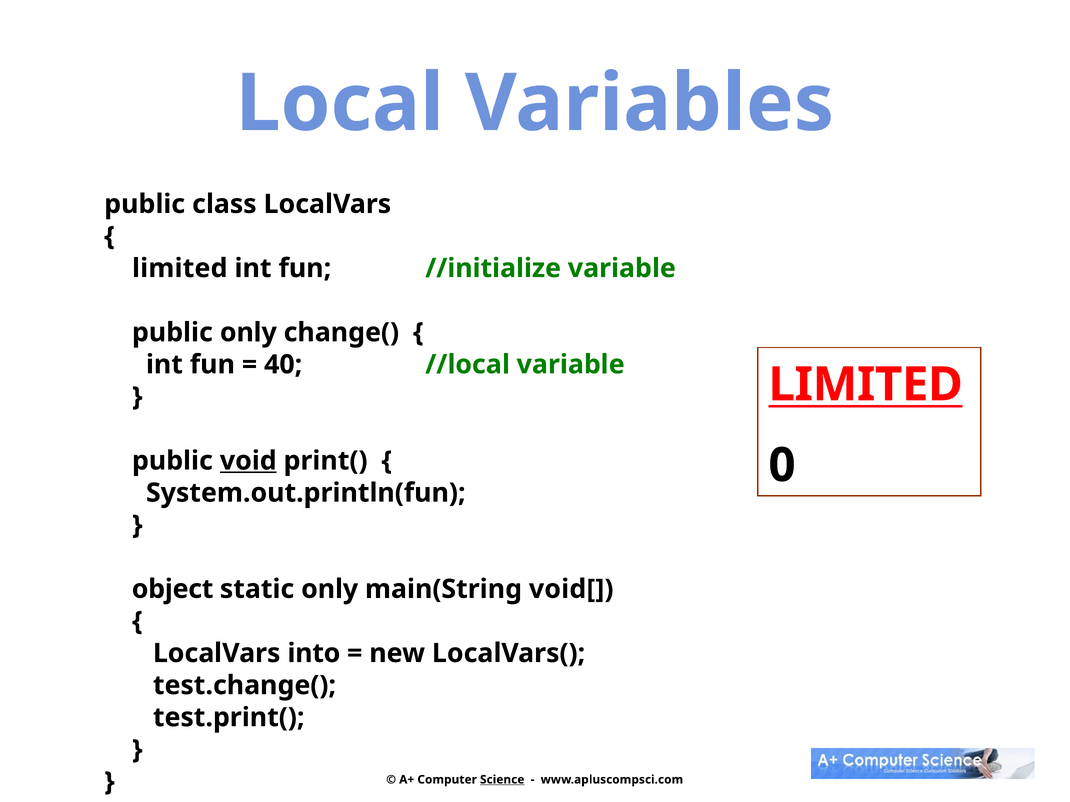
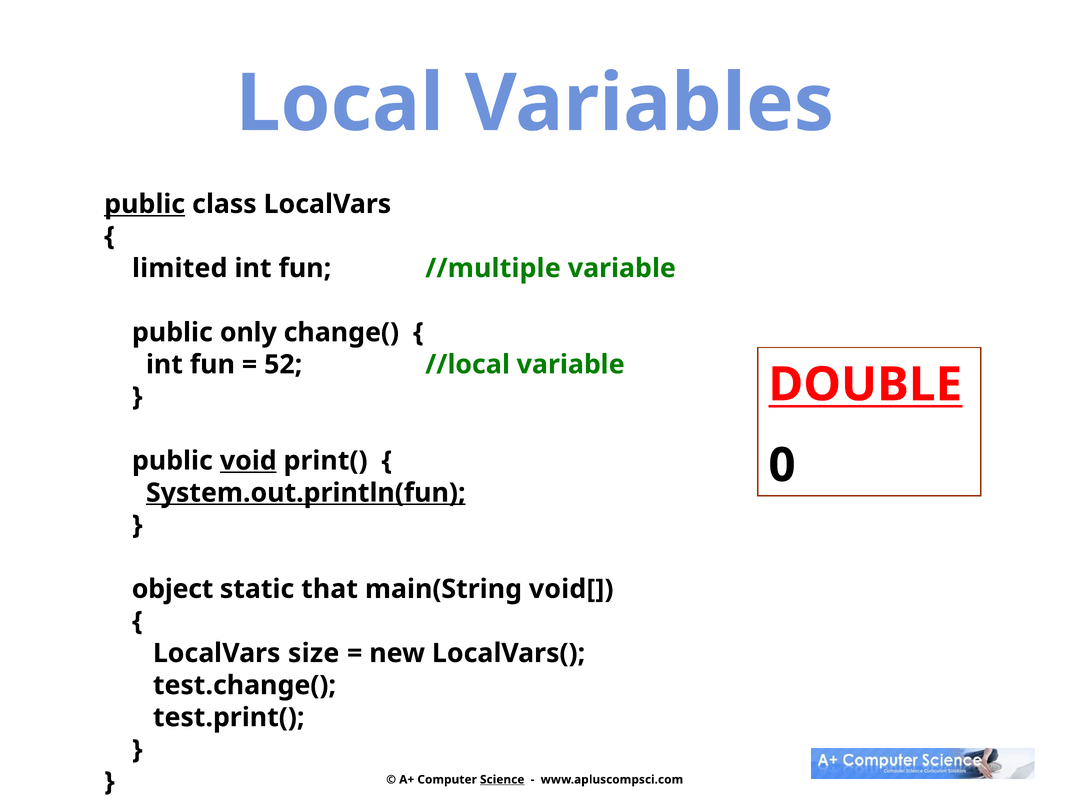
public underline: none -> present (145, 204)
//initialize: //initialize -> //multiple (493, 268)
40: 40 -> 52 (283, 365)
LIMITED: LIMITED -> DOUBLE (865, 385)
System.out.println(fun underline: none -> present (306, 493)
static only: only -> that (330, 589)
into: into -> size (314, 654)
